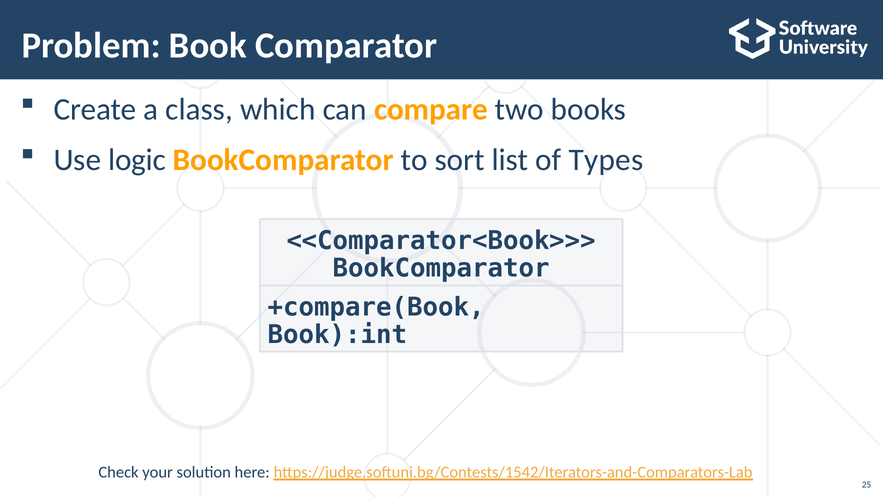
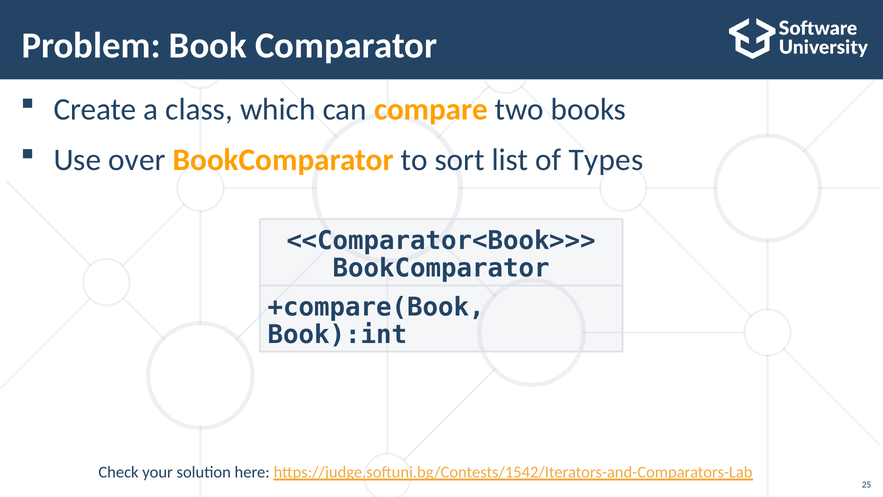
logic: logic -> over (137, 160)
